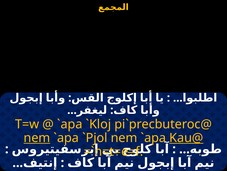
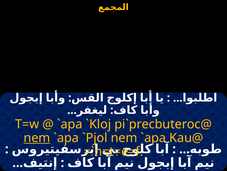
Kau@ underline: present -> none (186, 137)
